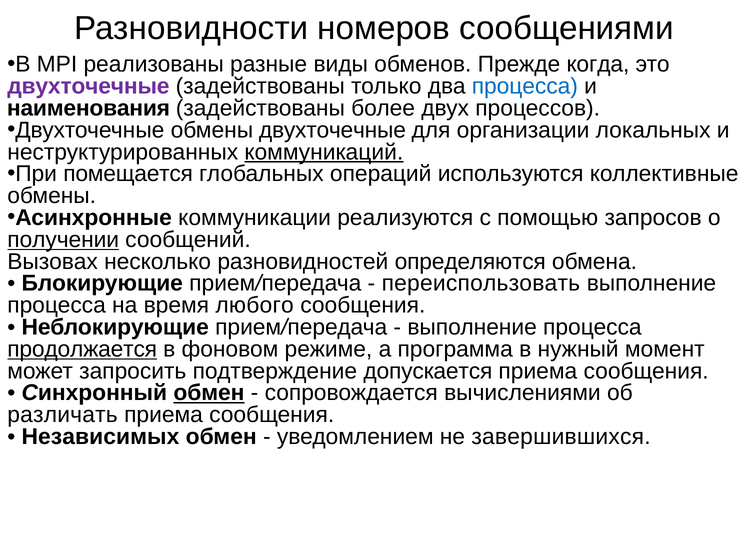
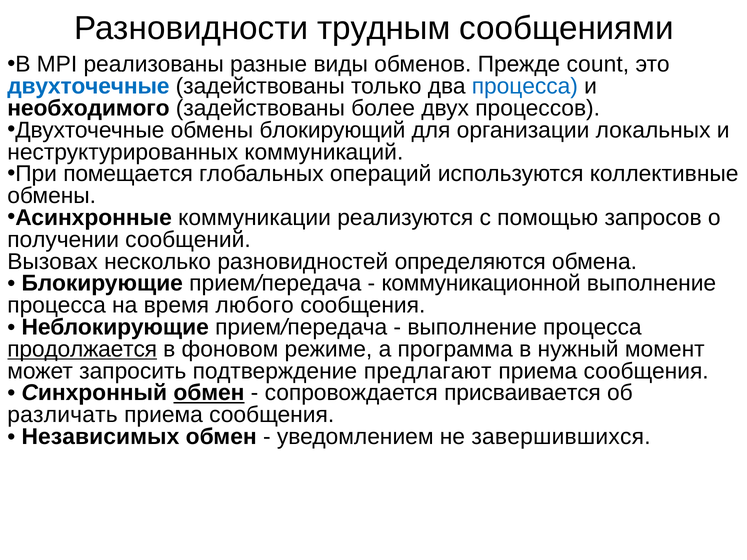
номеров: номеров -> трудным (384, 28)
когда: когда -> count (598, 64)
двухточечные colour: purple -> blue (88, 86)
наименования: наименования -> необходимого (88, 108)
обмены двухточечные: двухточечные -> блокирующий (332, 130)
коммуникаций underline: present -> none (324, 152)
получении underline: present -> none (63, 240)
переиспользовать: переиспользовать -> коммуникационной (481, 284)
допускается: допускается -> предлагают (428, 371)
вычислениями: вычислениями -> присваивается (522, 393)
